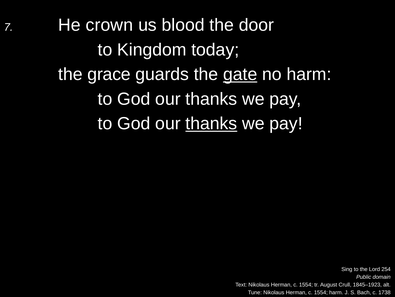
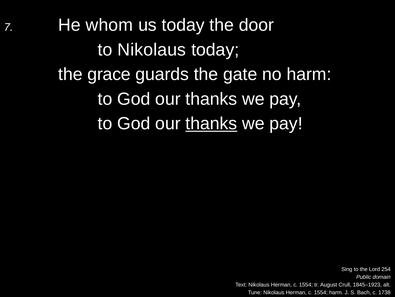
crown: crown -> whom (109, 25)
us blood: blood -> today (183, 25)
to Kingdom: Kingdom -> Nikolaus (152, 50)
gate underline: present -> none (240, 74)
